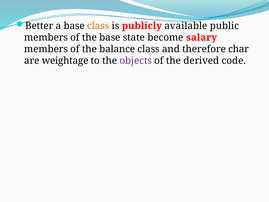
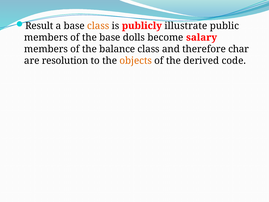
Better: Better -> Result (39, 26)
available: available -> illustrate (186, 26)
state: state -> dolls (134, 37)
weightage: weightage -> resolution (65, 61)
objects colour: purple -> orange (136, 61)
